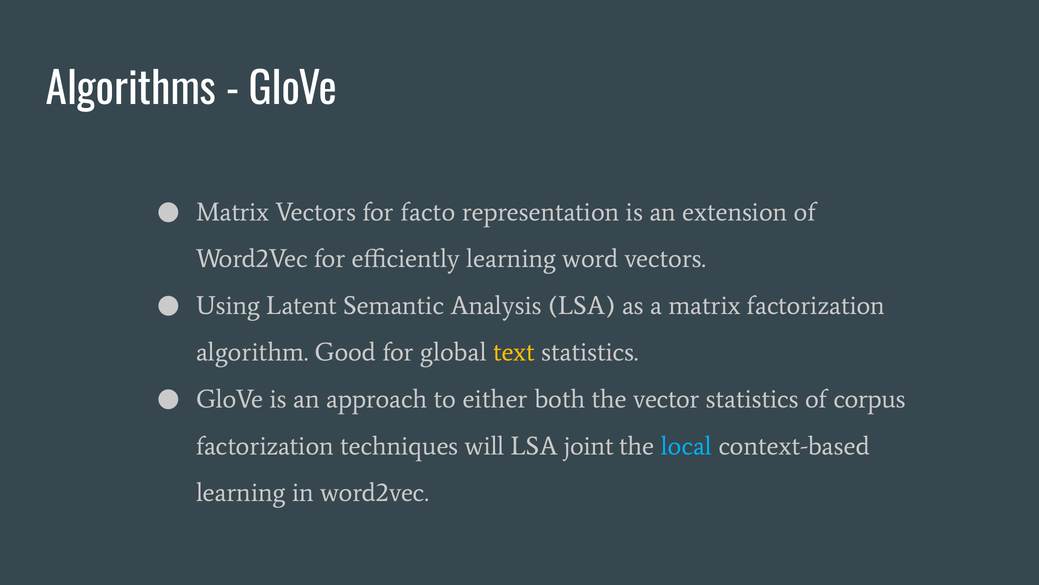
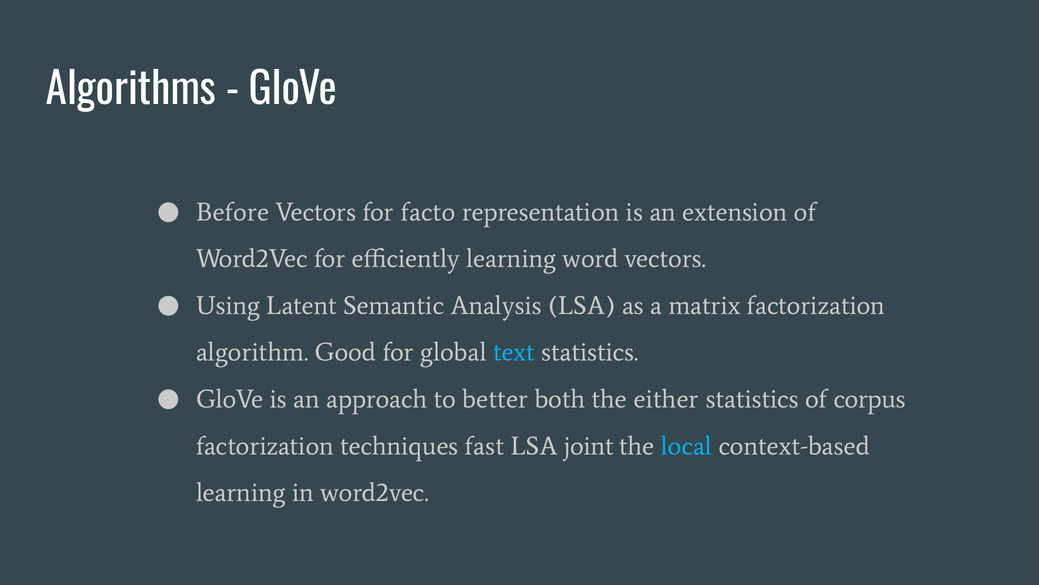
Matrix: Matrix -> Before (232, 212)
text colour: yellow -> light blue (514, 352)
either: either -> better (495, 399)
vector: vector -> either (666, 399)
will: will -> fast (484, 446)
